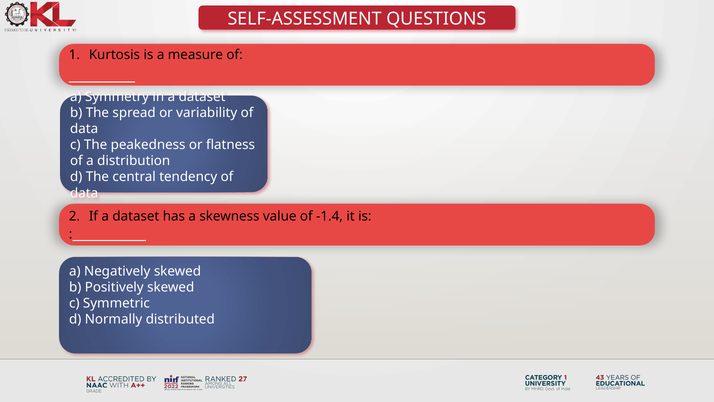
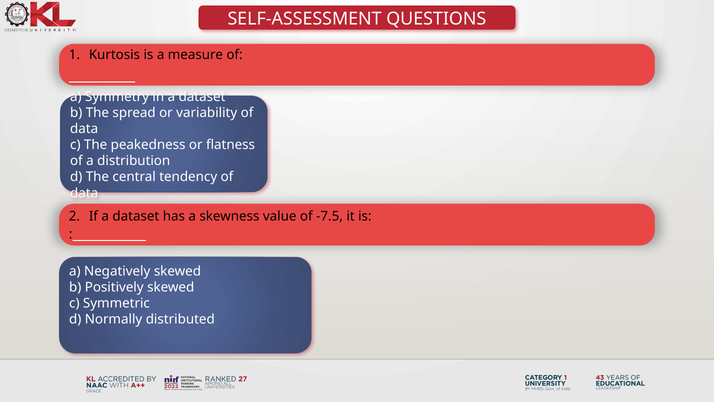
-1.4: -1.4 -> -7.5 (329, 216)
